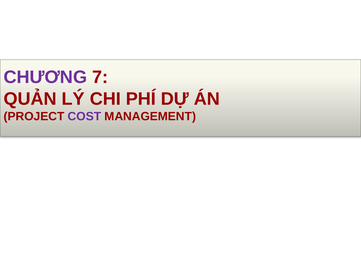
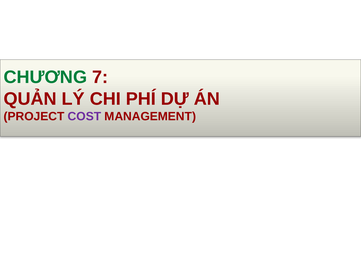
CHƯƠNG colour: purple -> green (45, 77)
